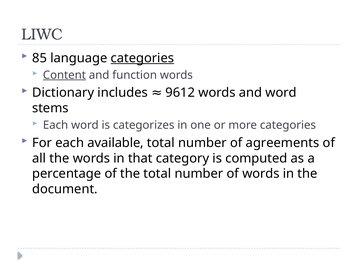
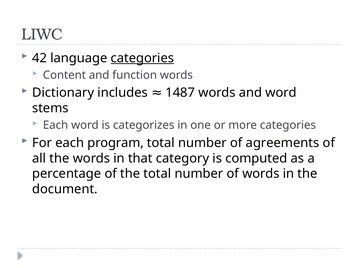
85: 85 -> 42 (40, 58)
Content underline: present -> none (64, 75)
9612: 9612 -> 1487 (180, 93)
available: available -> program (116, 143)
